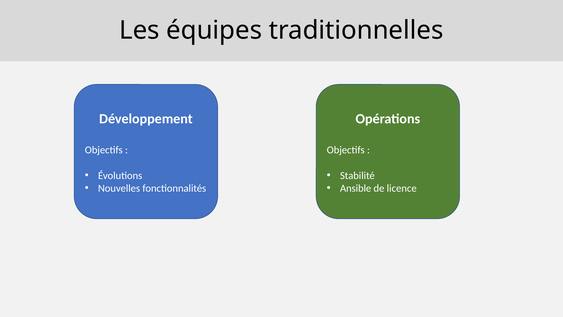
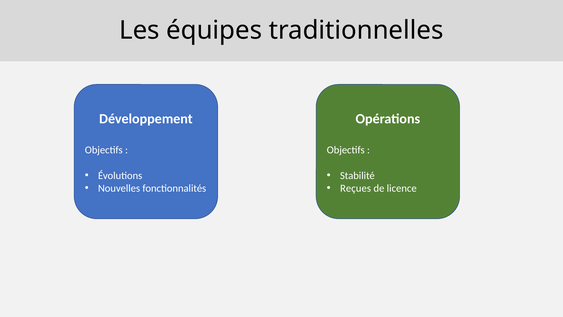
Ansible: Ansible -> Reçues (356, 188)
